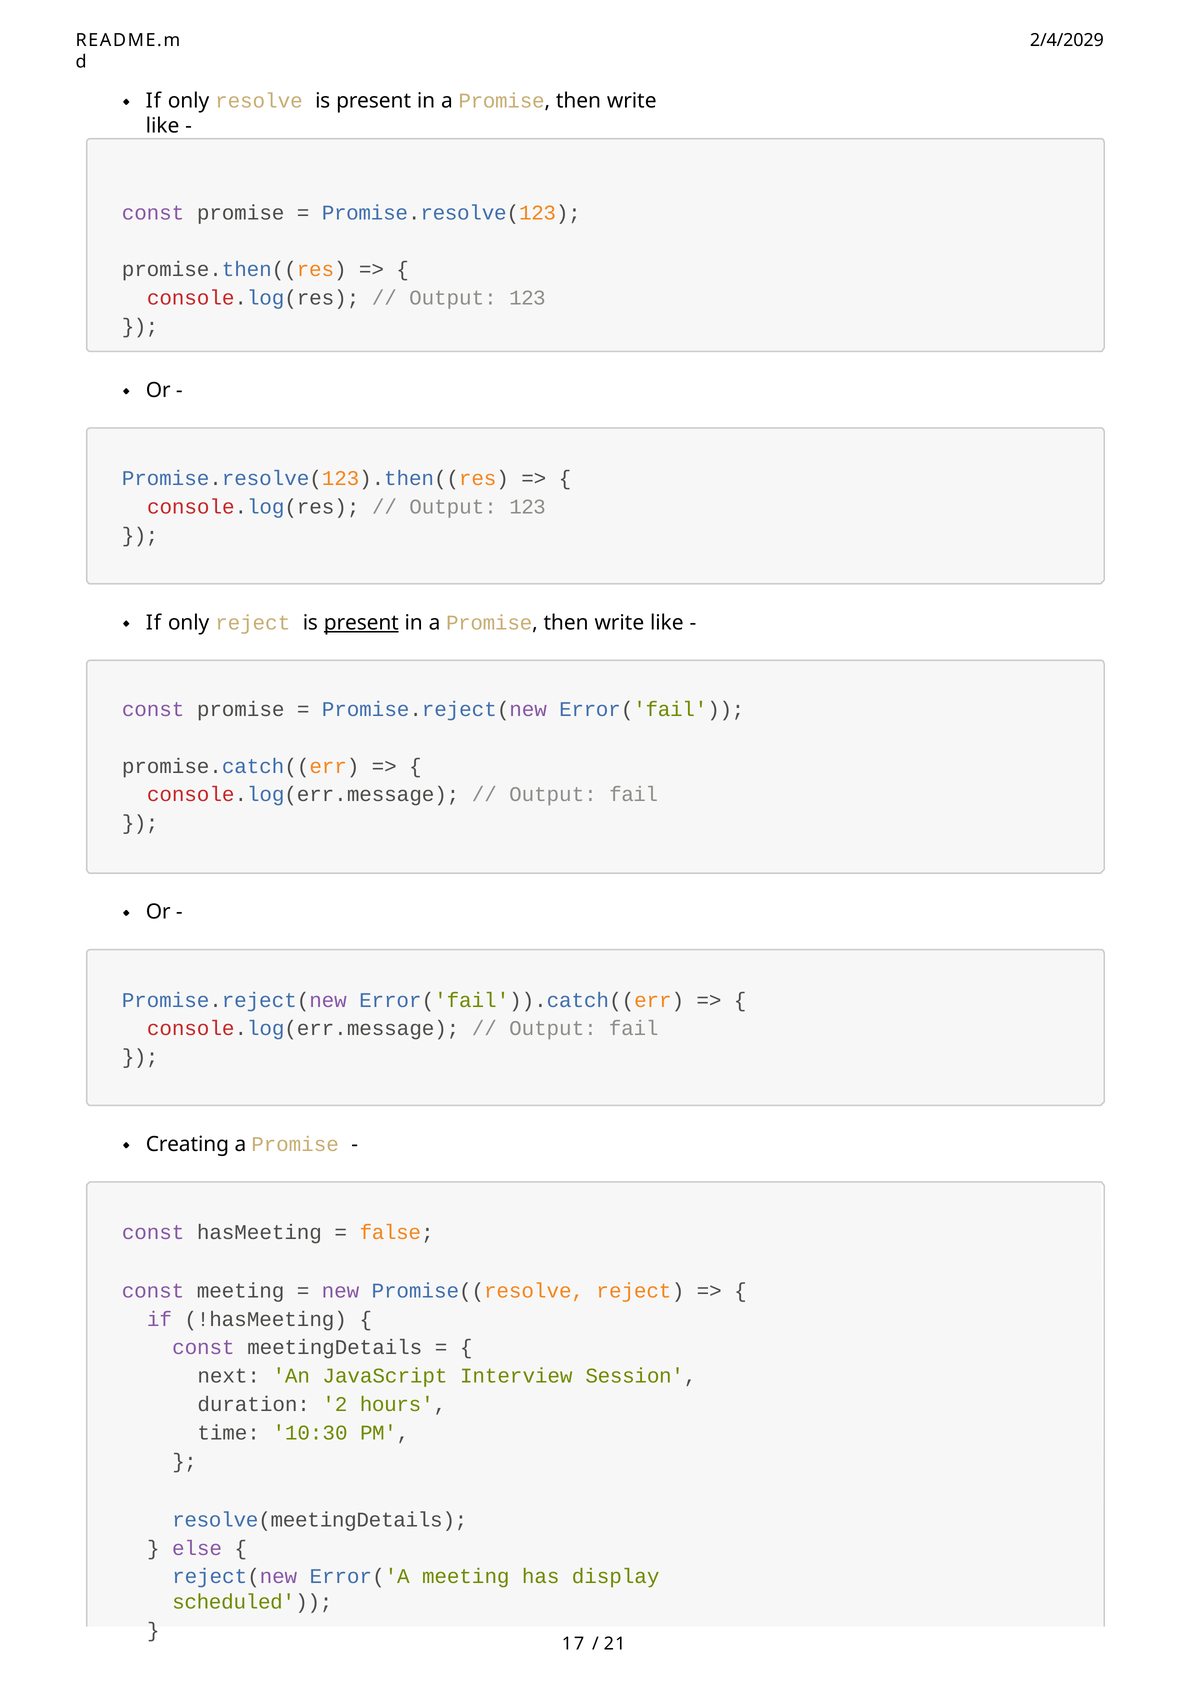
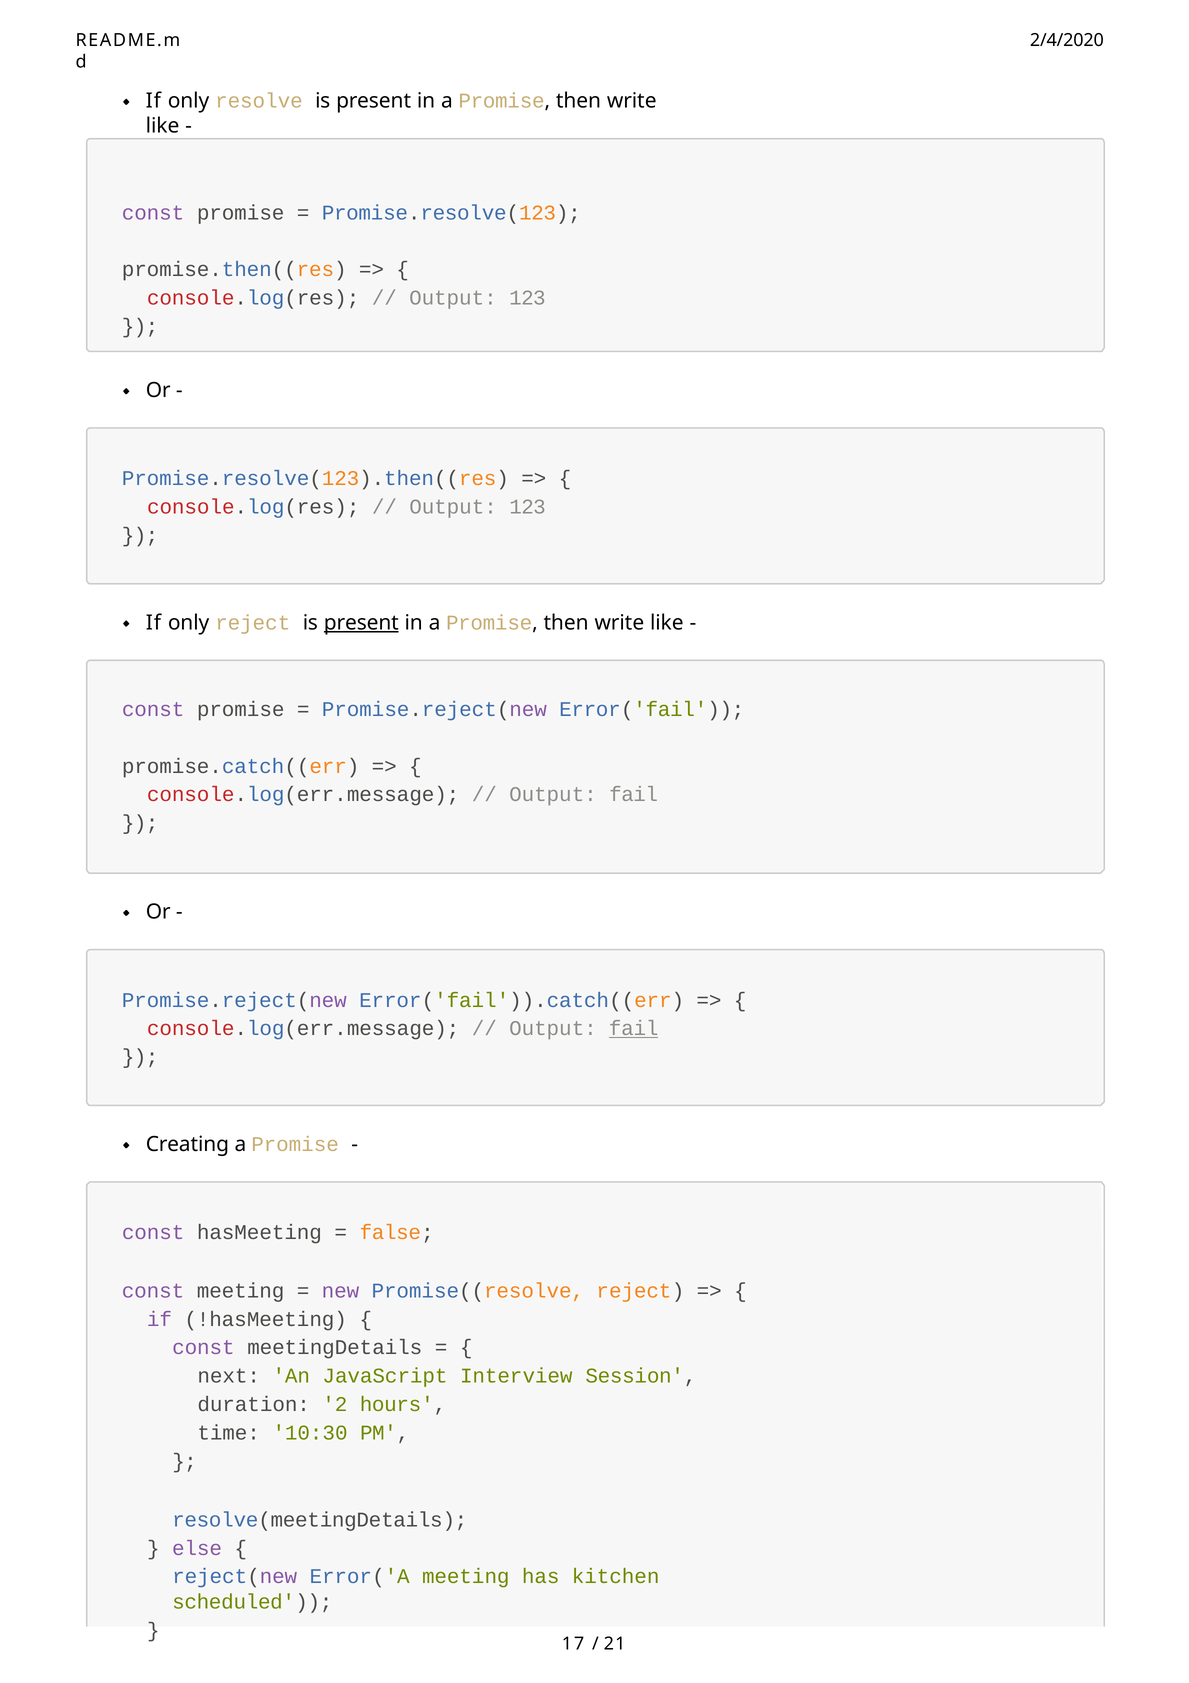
2/4/2029: 2/4/2029 -> 2/4/2020 (1067, 40)
fail underline: none -> present (634, 1028)
display: display -> kitchen (616, 1576)
